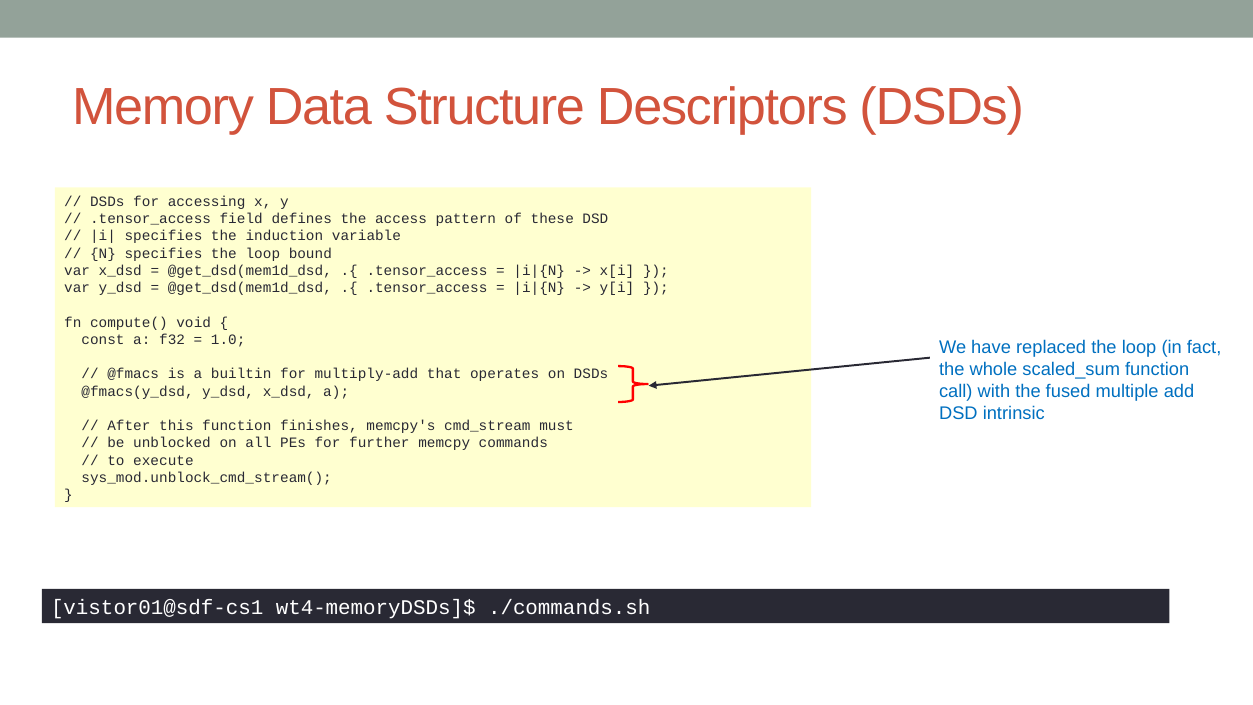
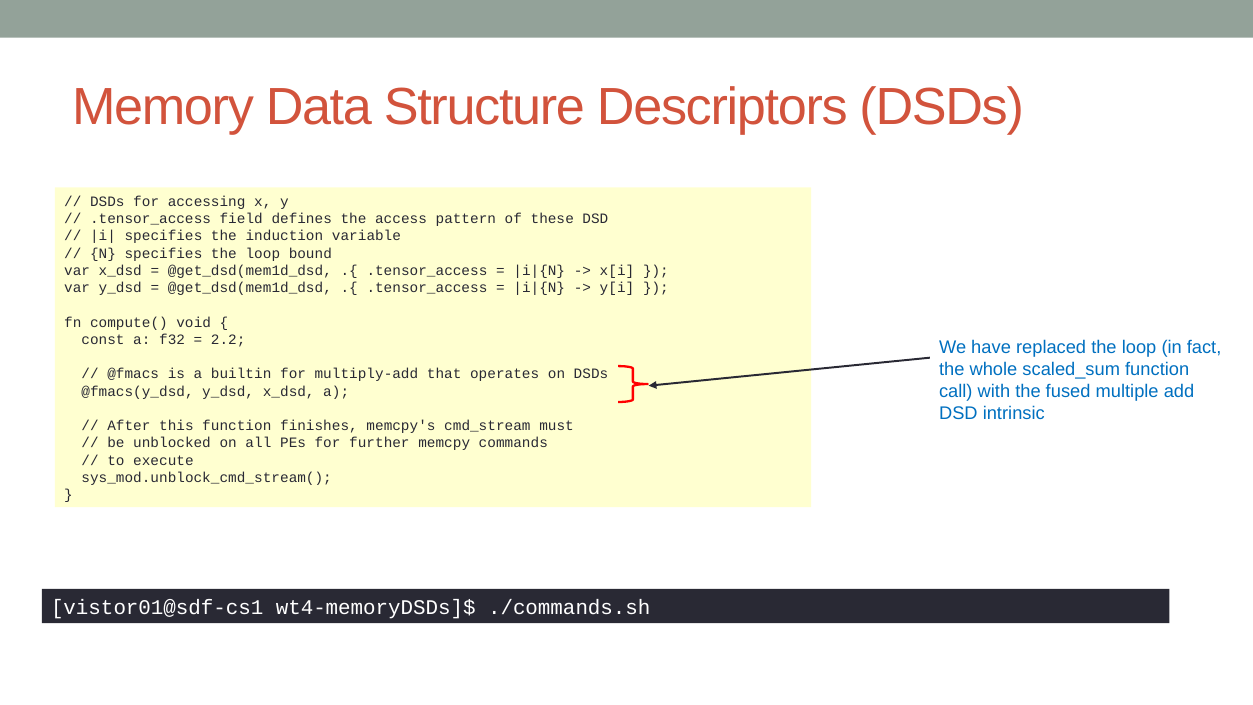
1.0: 1.0 -> 2.2 (228, 340)
